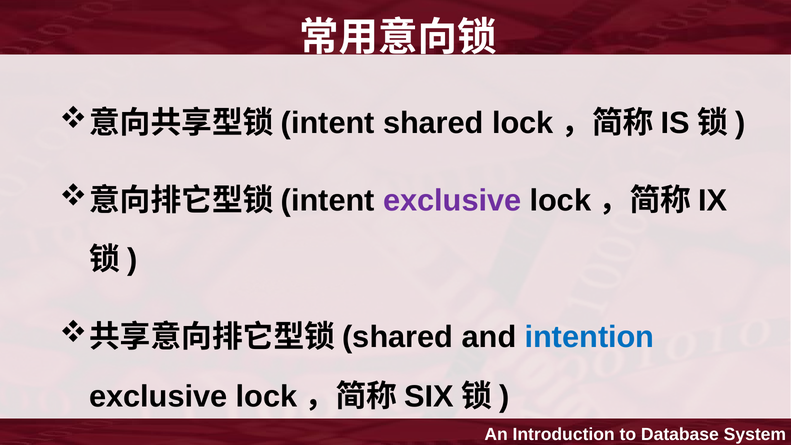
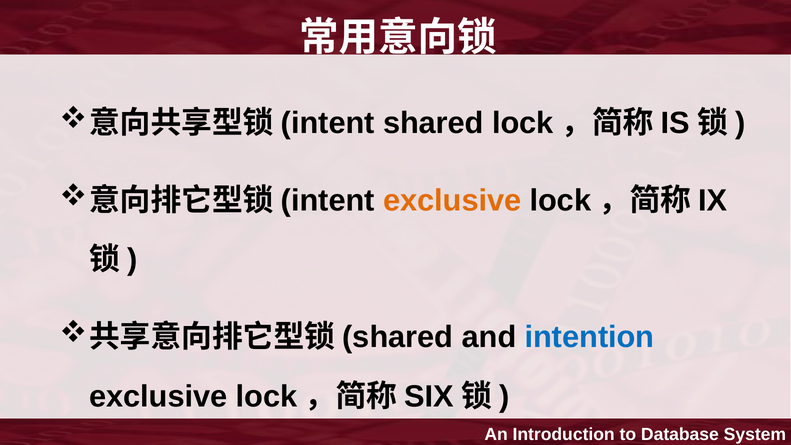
exclusive colour: purple -> orange (452, 201)
